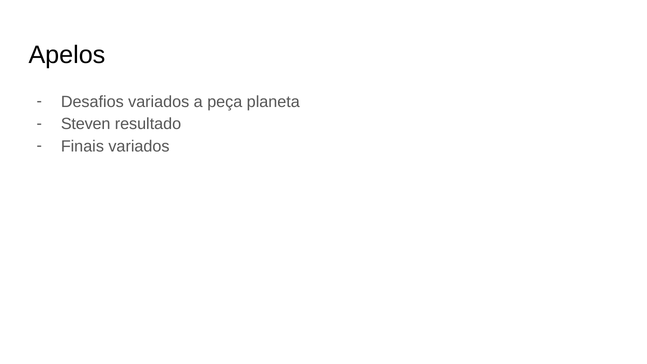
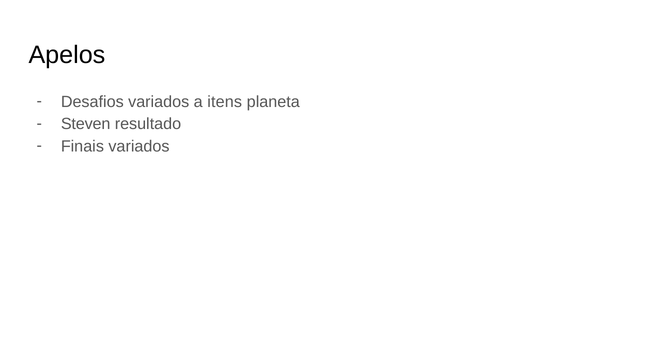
peça: peça -> itens (225, 102)
